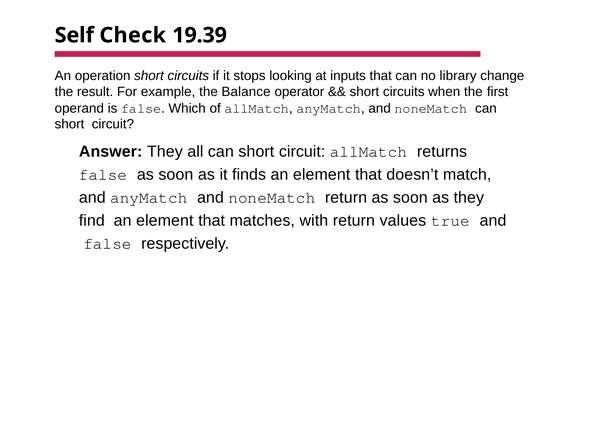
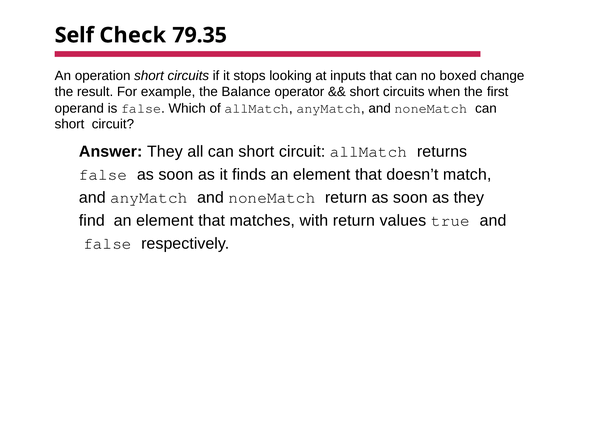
19.39: 19.39 -> 79.35 (200, 35)
library: library -> boxed (458, 76)
